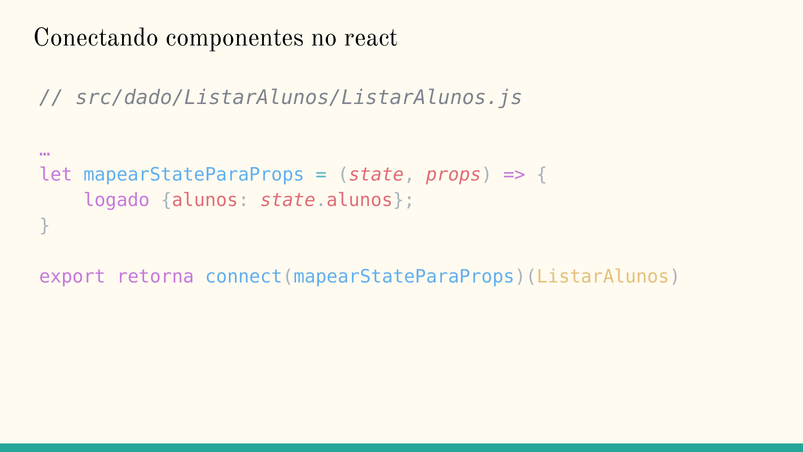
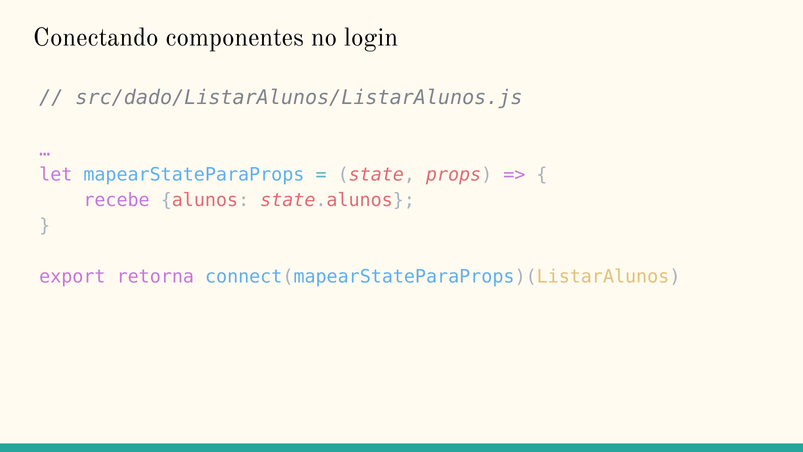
react: react -> login (371, 38)
logado: logado -> recebe (117, 200)
